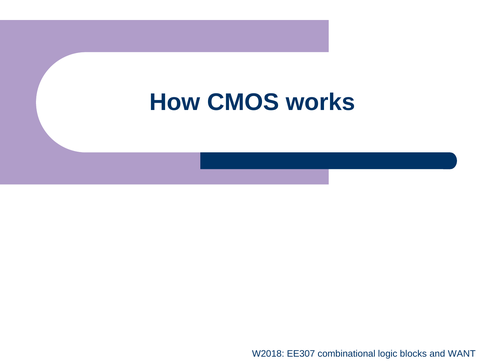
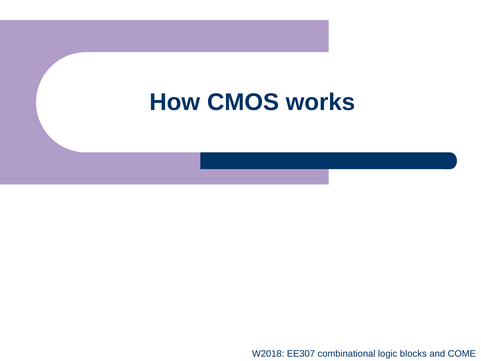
WANT: WANT -> COME (462, 353)
